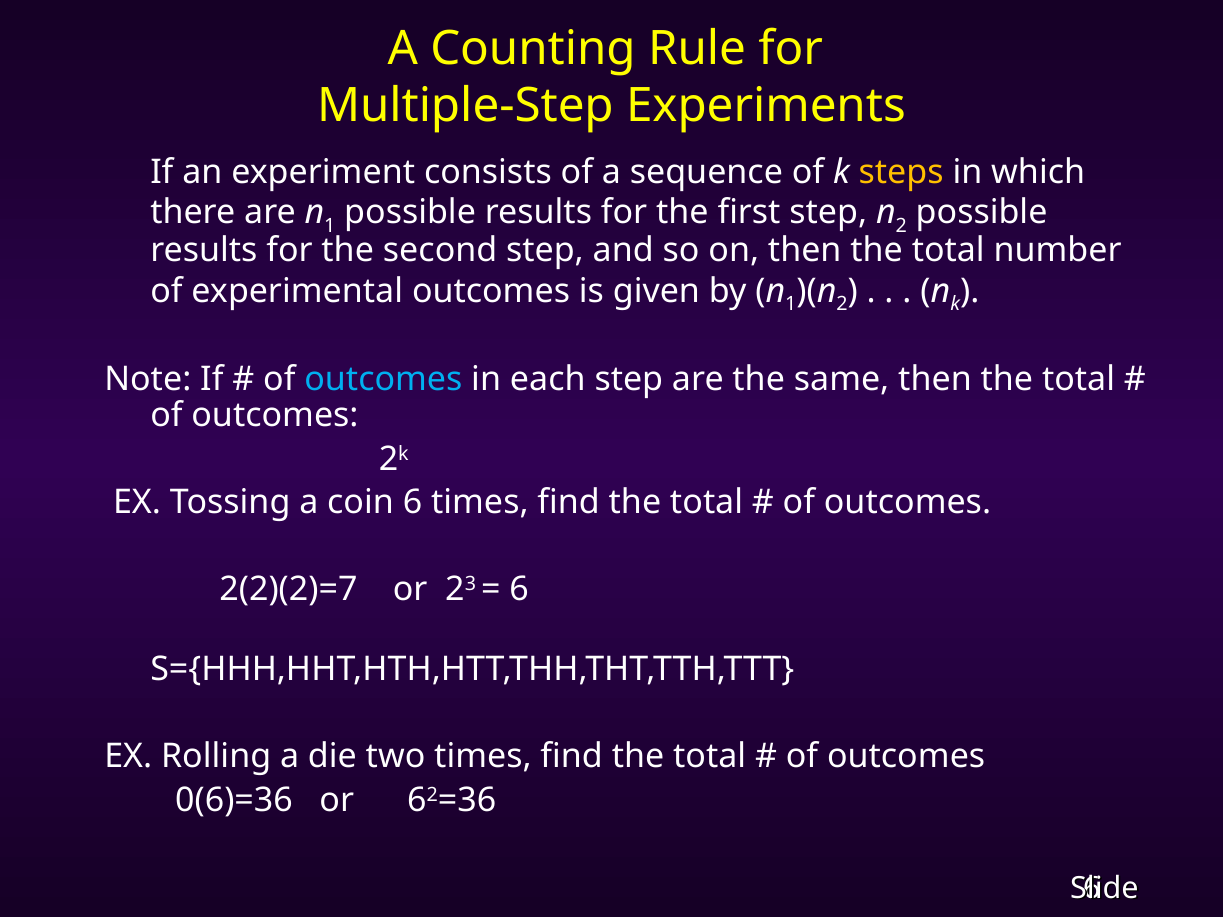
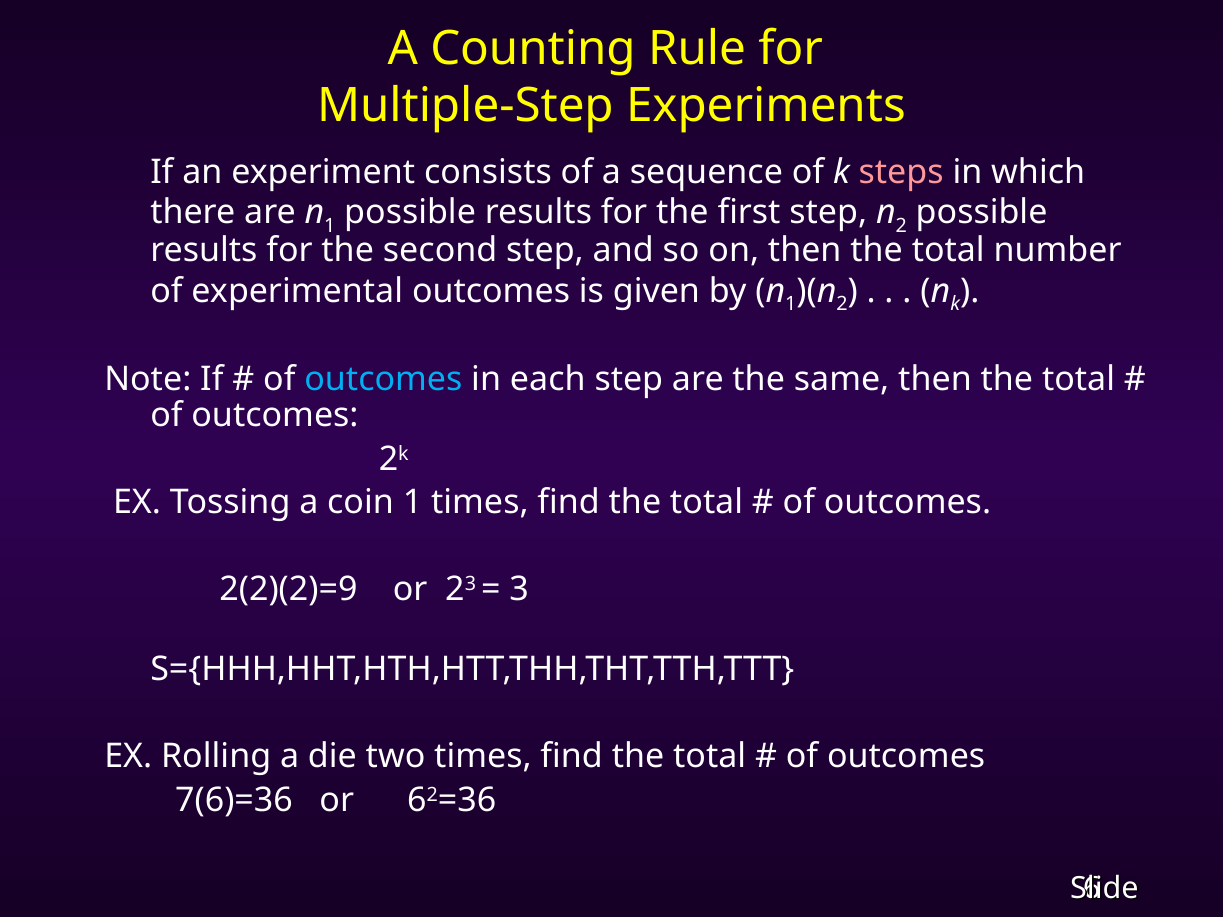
steps colour: yellow -> pink (901, 172)
coin 6: 6 -> 1 (413, 503)
2(2)(2)=7: 2(2)(2)=7 -> 2(2)(2)=9 (288, 590)
6: 6 -> 3 (519, 590)
0(6)=36: 0(6)=36 -> 7(6)=36 (234, 800)
